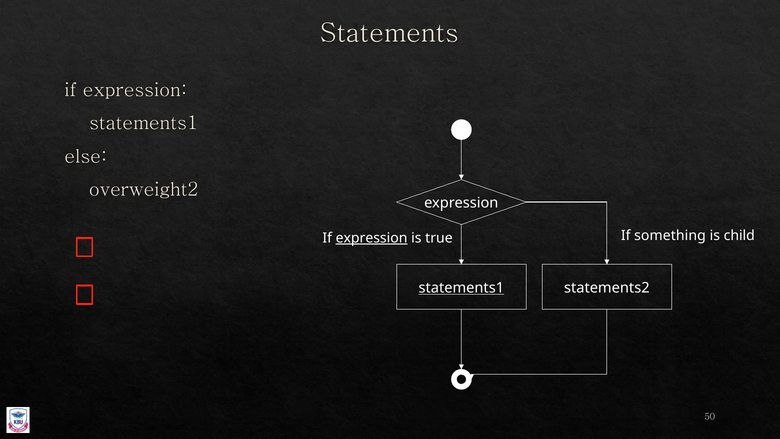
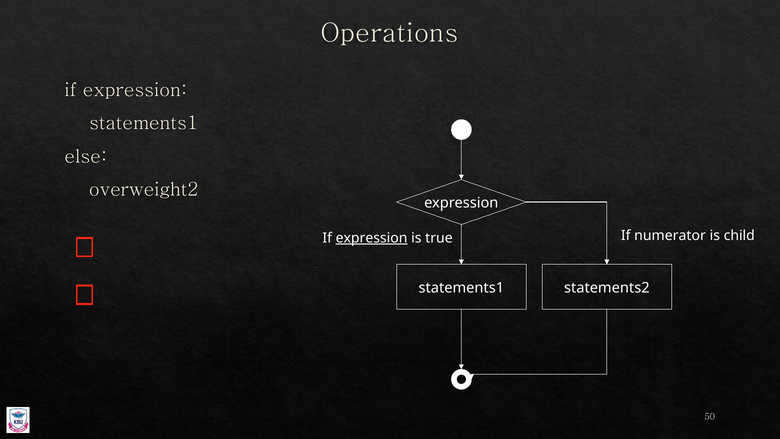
Statements: Statements -> Operations (389, 33)
something: something -> numerator (670, 236)
statements1 underline: present -> none (461, 288)
